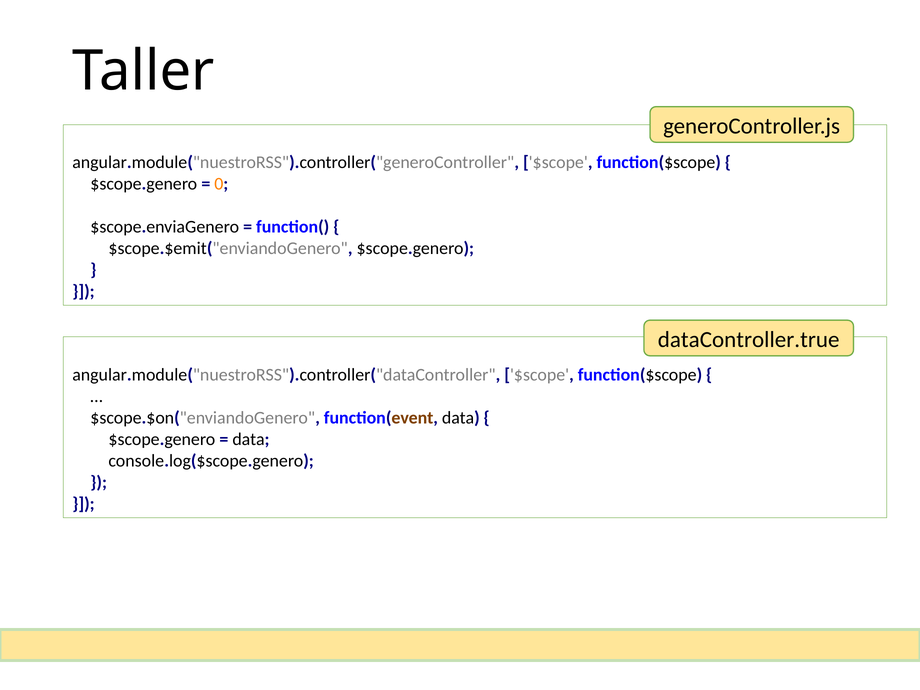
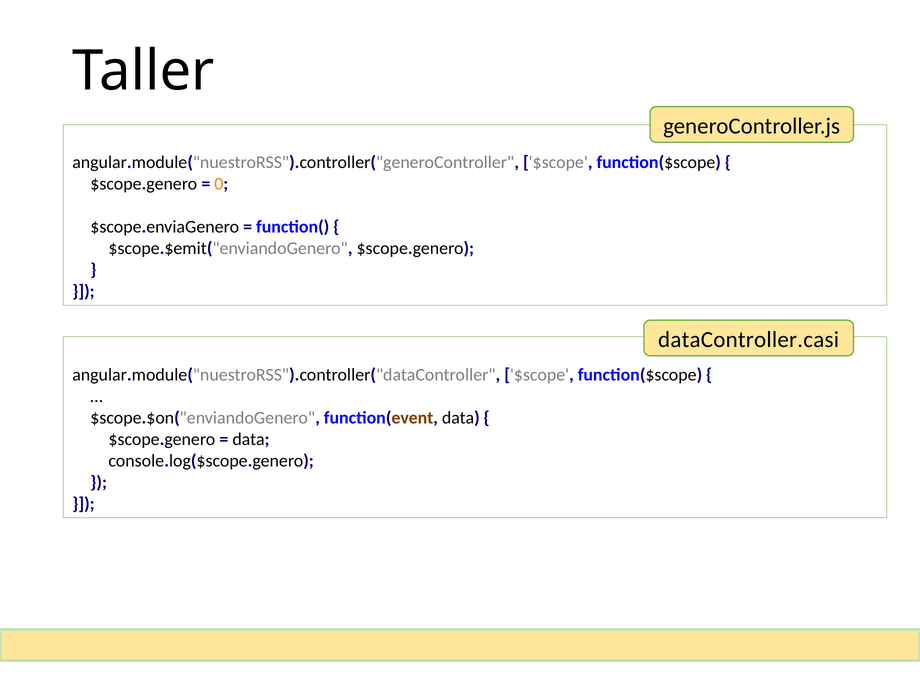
dataController.true: dataController.true -> dataController.casi (749, 340)
